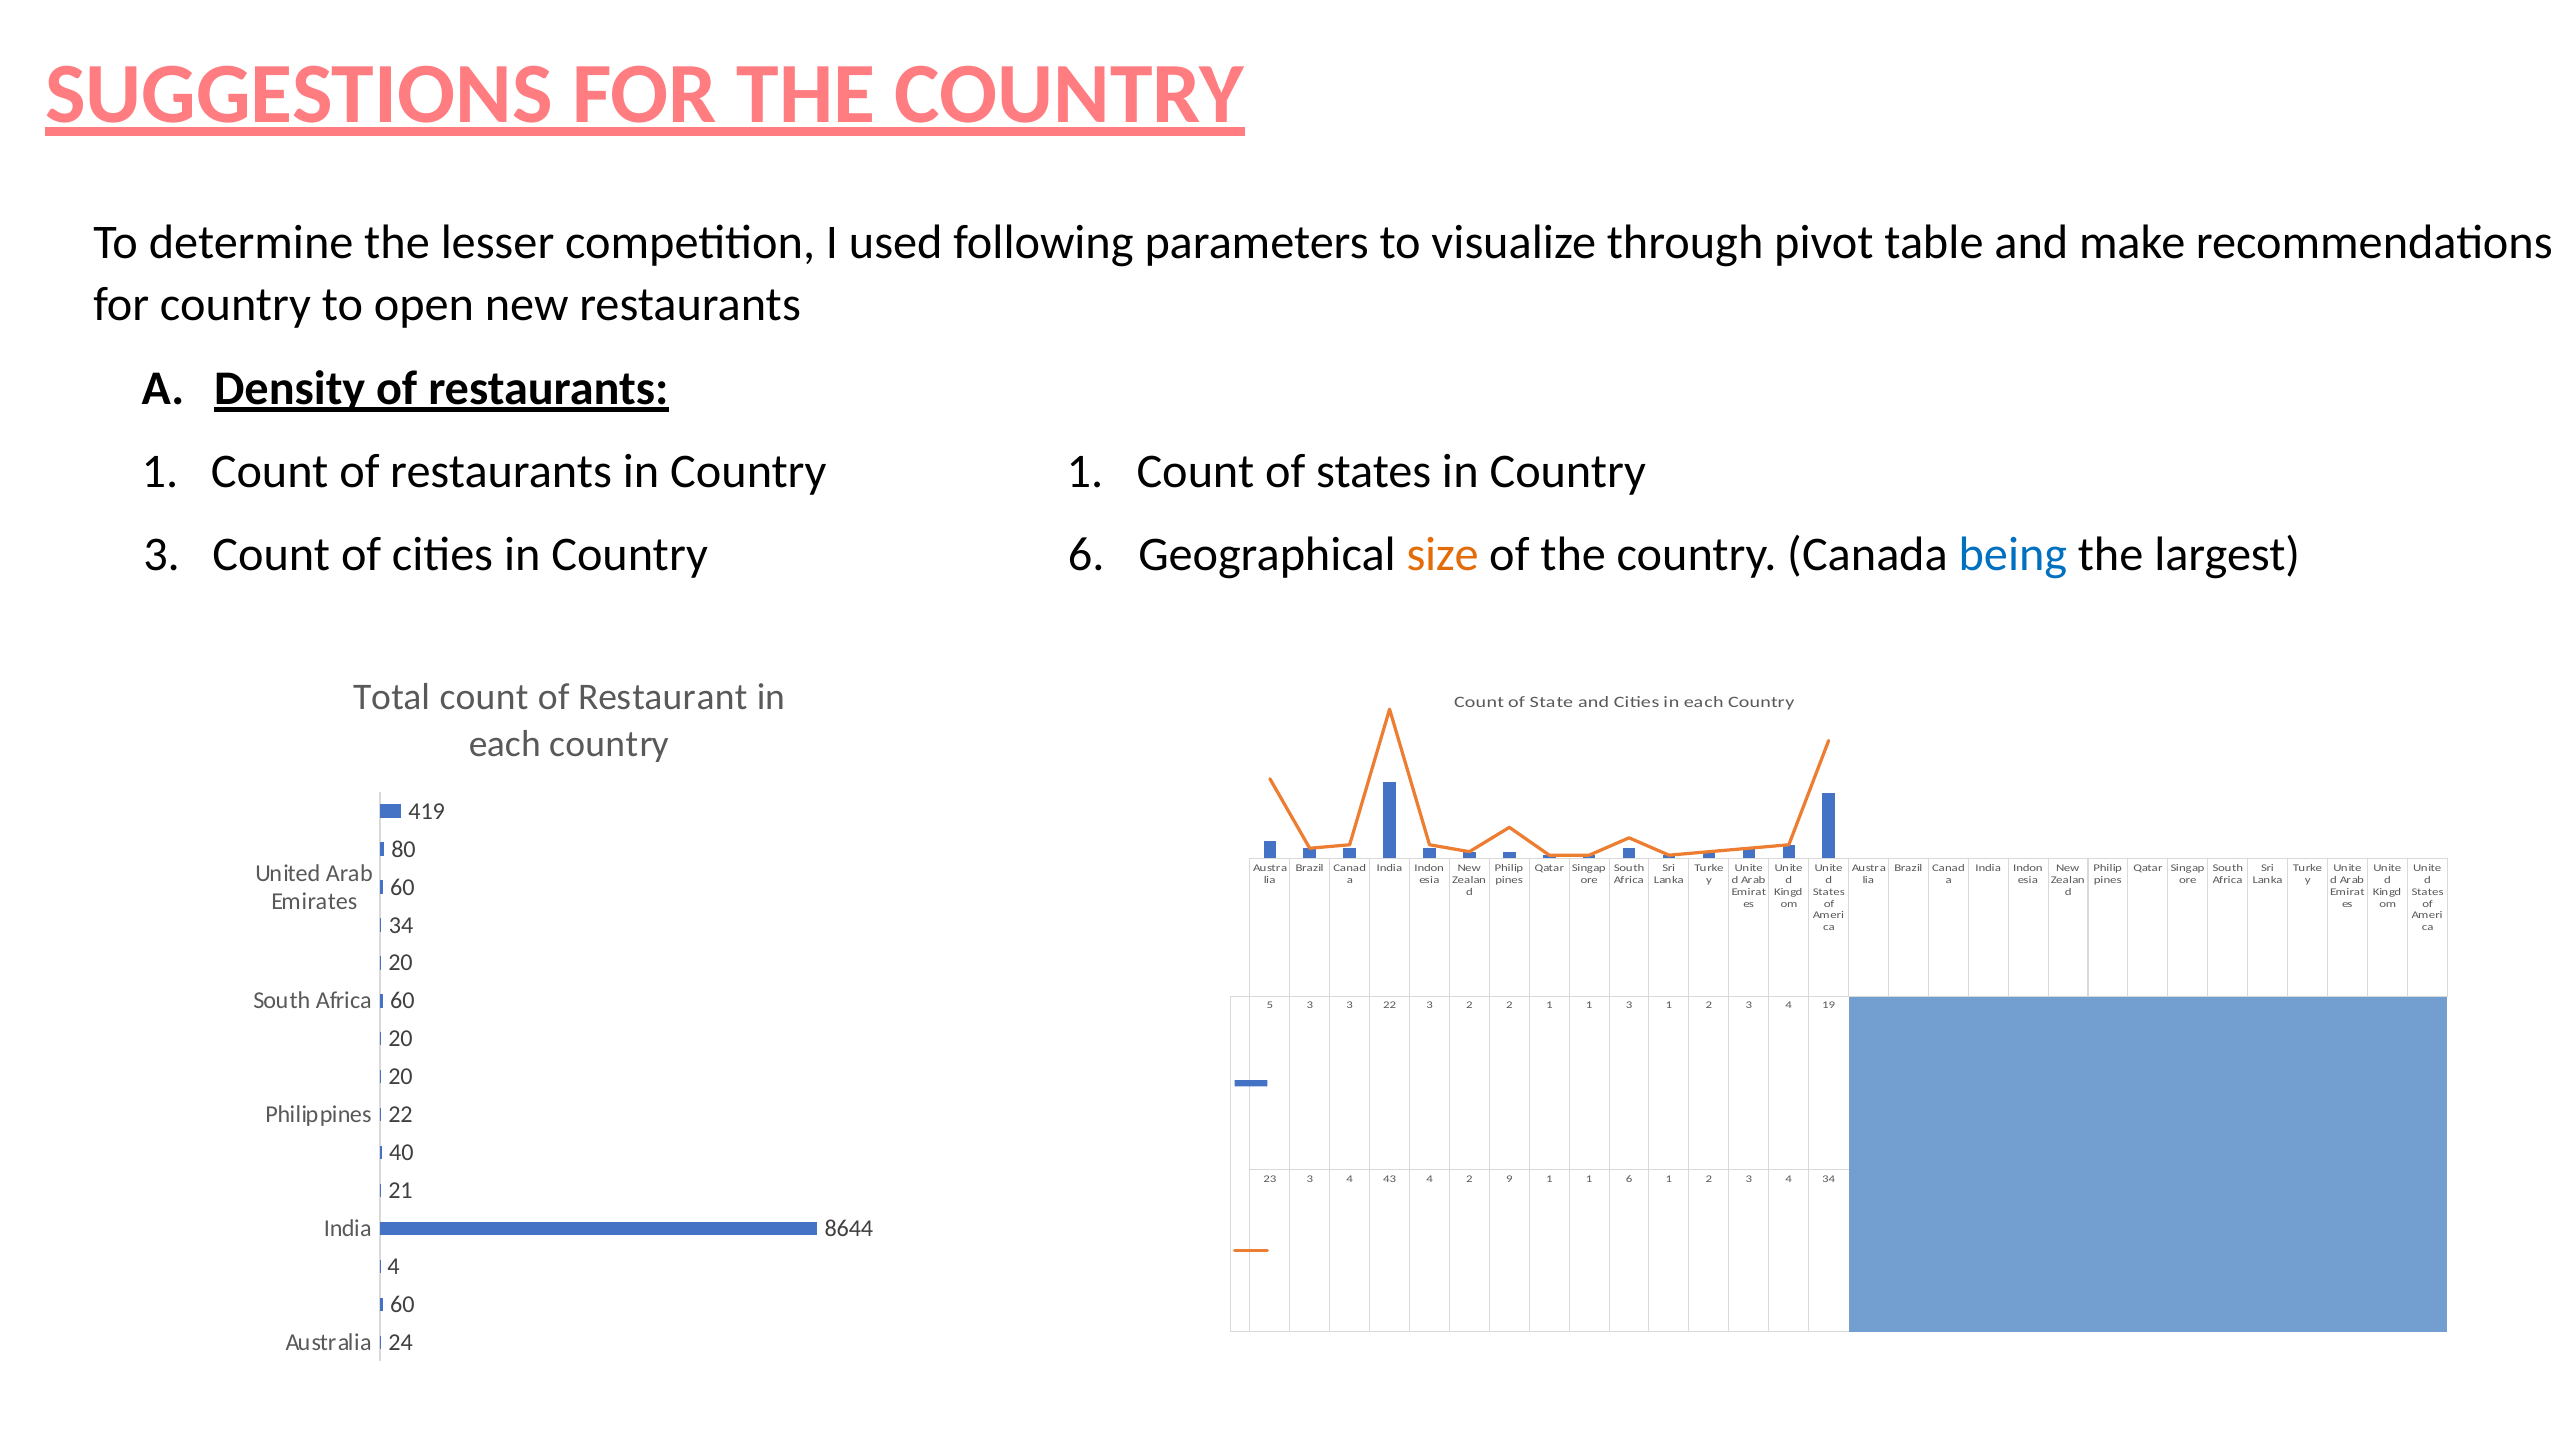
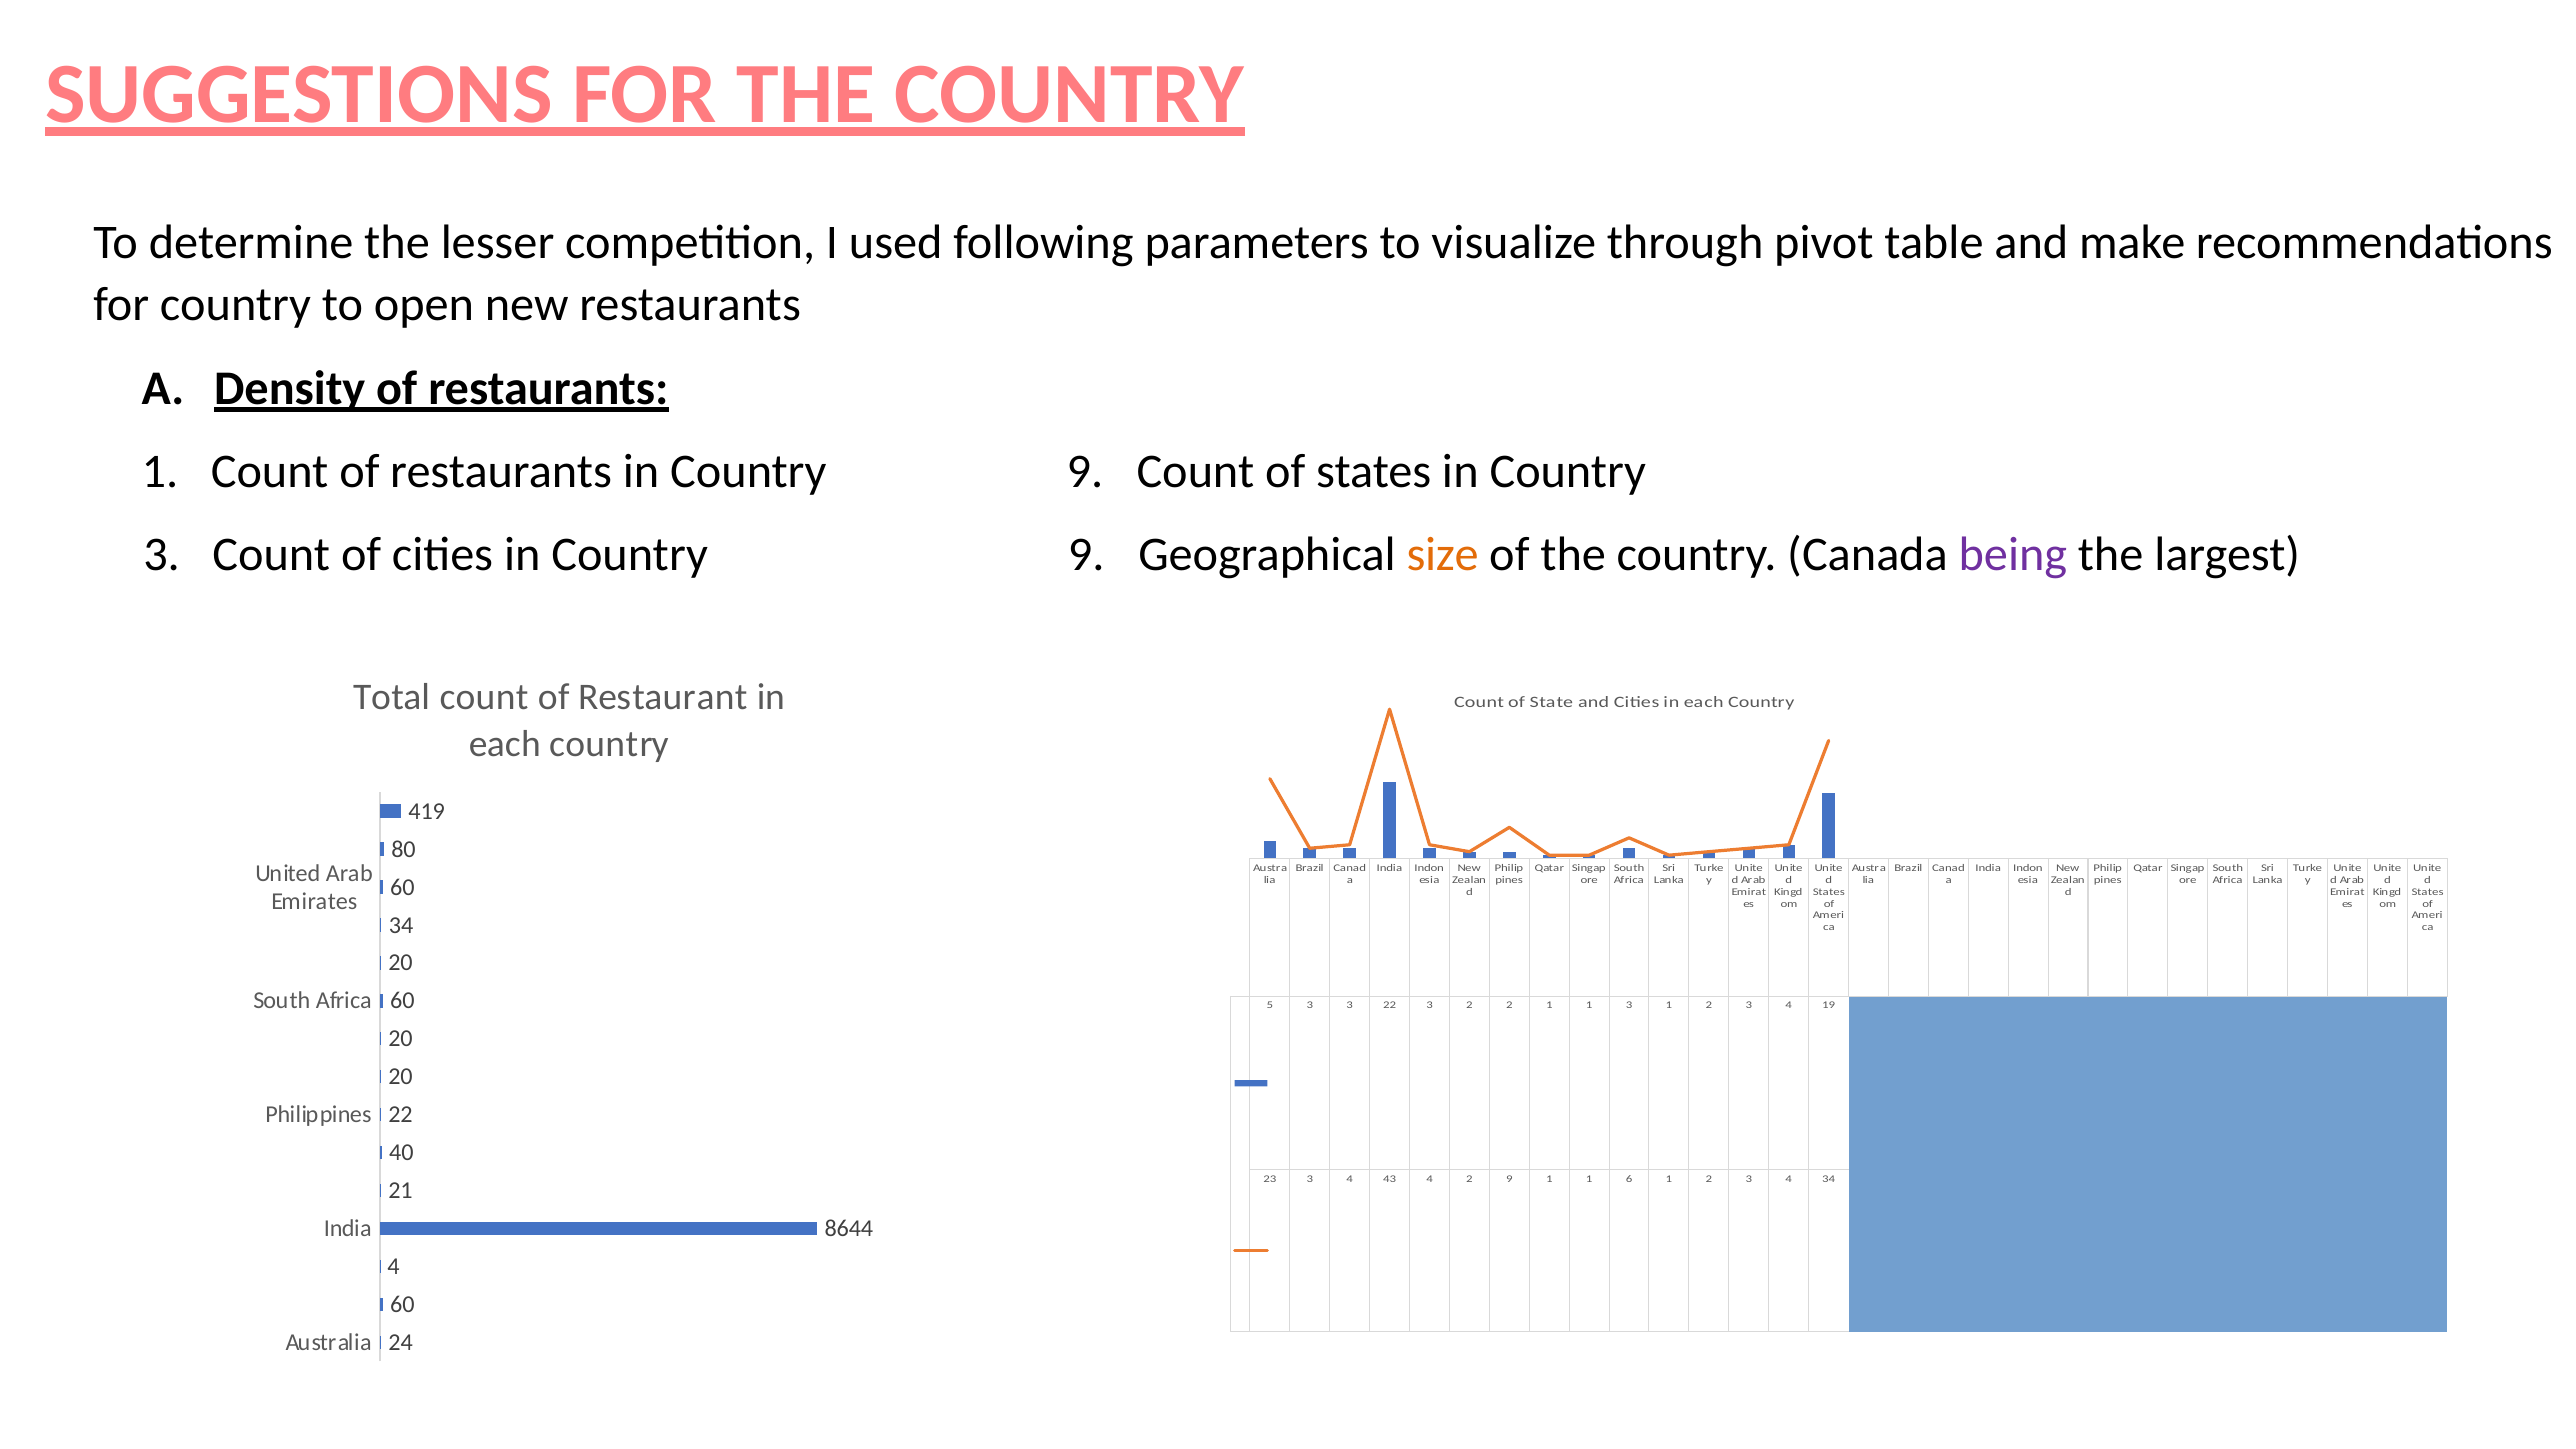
restaurants in Country 1: 1 -> 9 (1085, 472)
cities in Country 6: 6 -> 9 (1086, 555)
being colour: blue -> purple (2013, 555)
